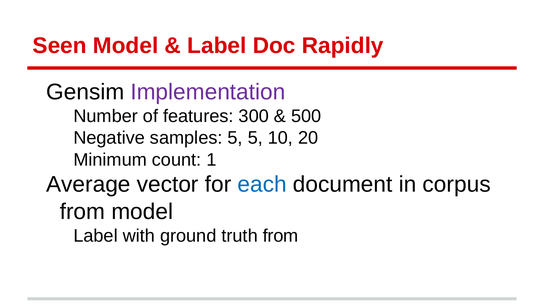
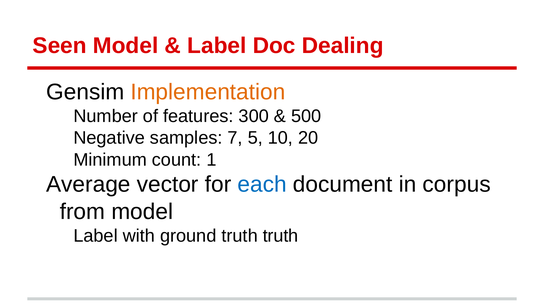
Rapidly: Rapidly -> Dealing (343, 46)
Implementation colour: purple -> orange (208, 92)
samples 5: 5 -> 7 (235, 138)
truth from: from -> truth (281, 236)
